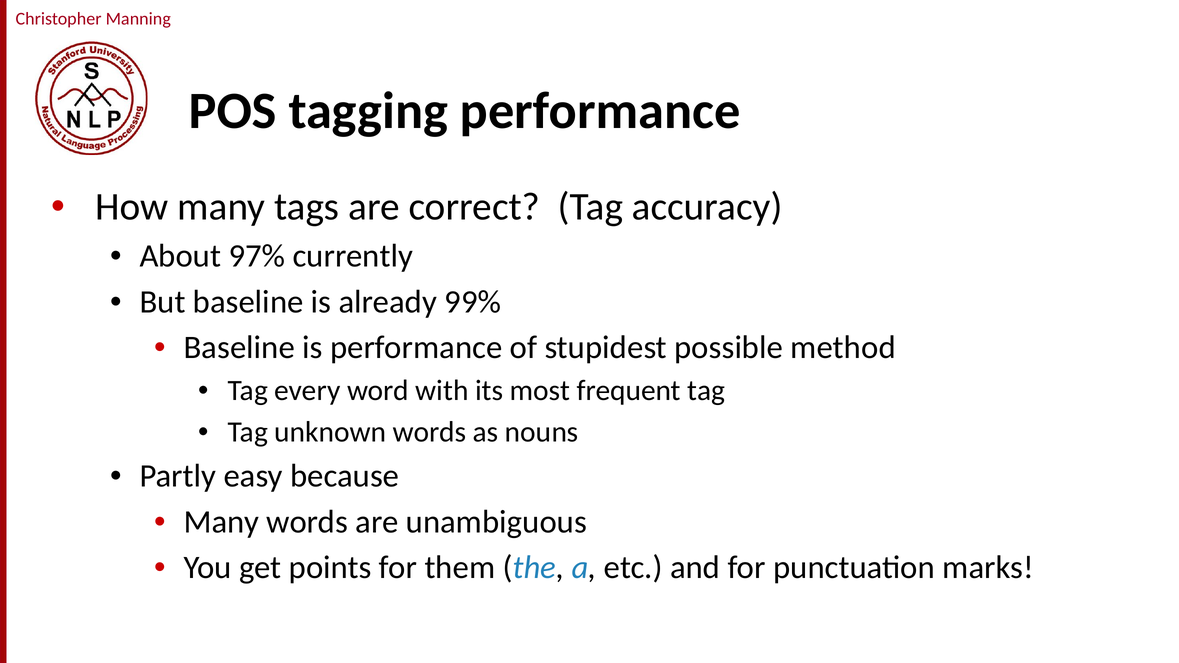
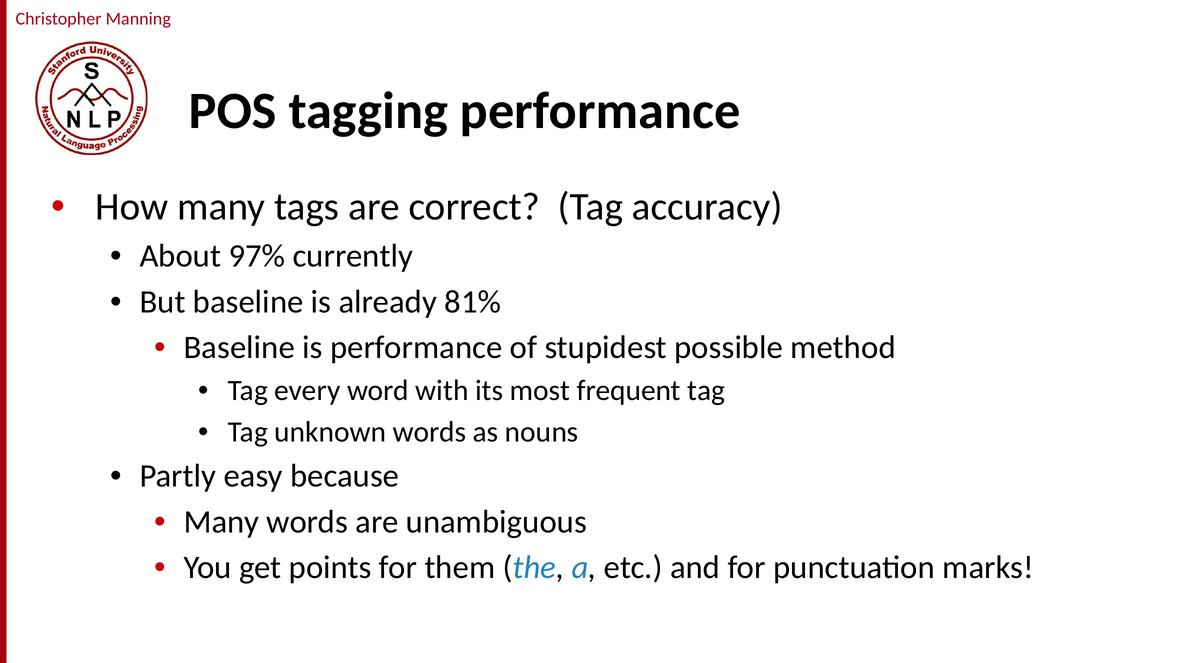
99%: 99% -> 81% (473, 302)
